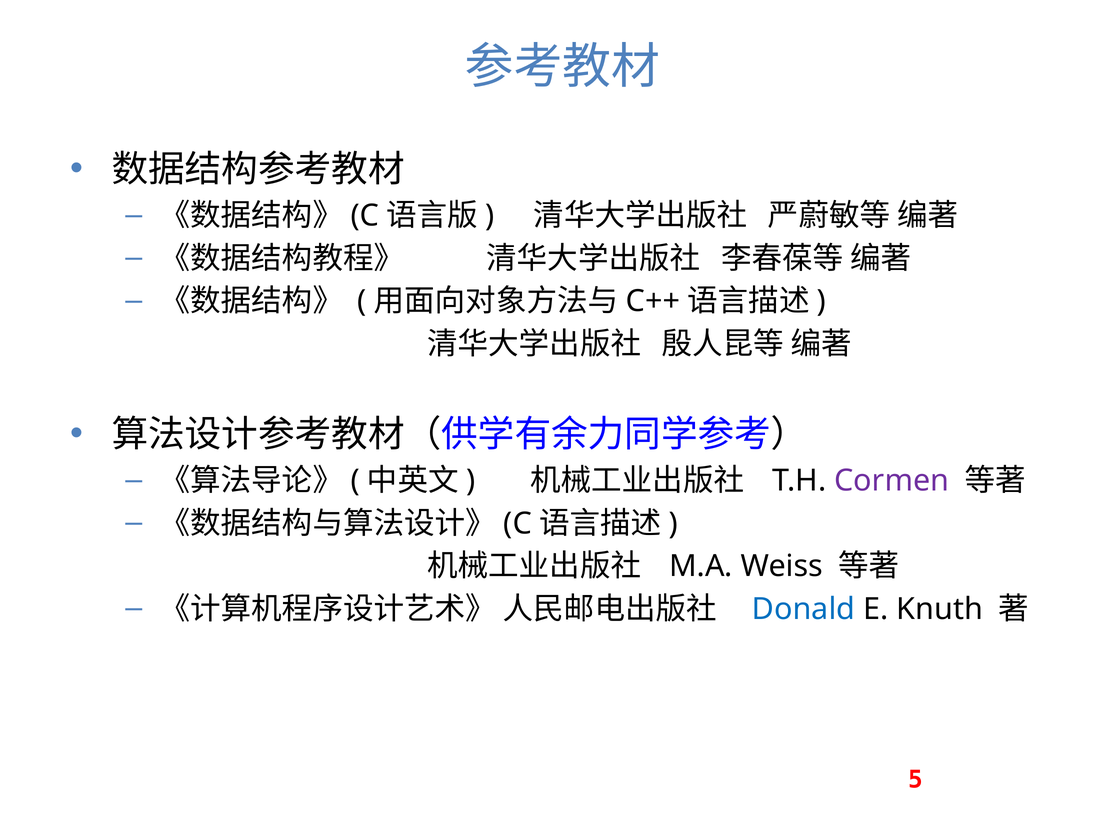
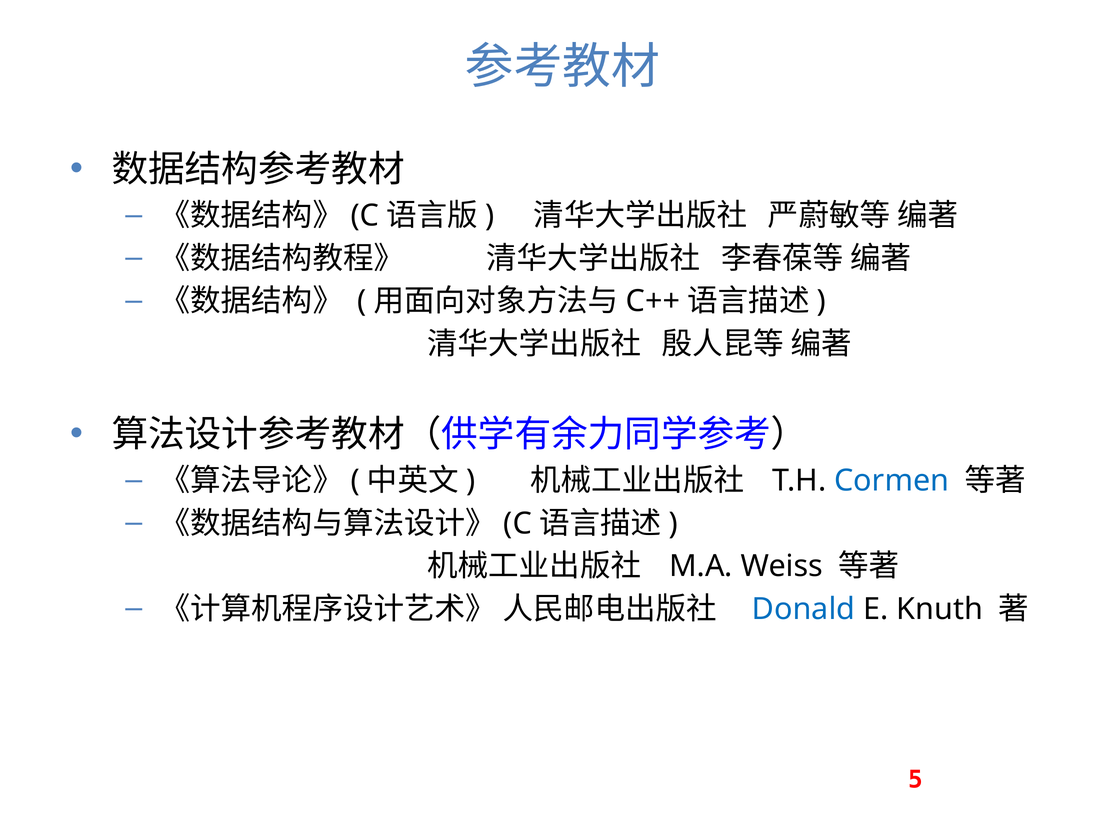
Cormen colour: purple -> blue (892, 481)
